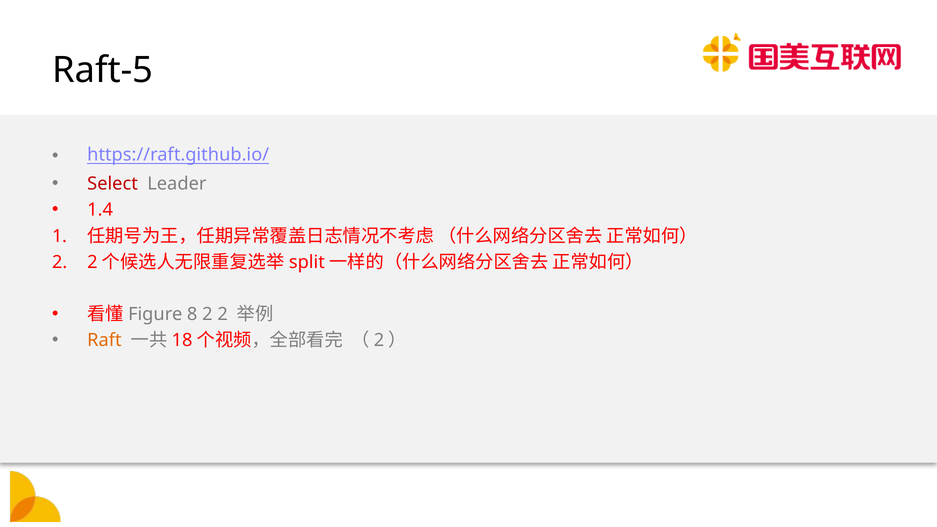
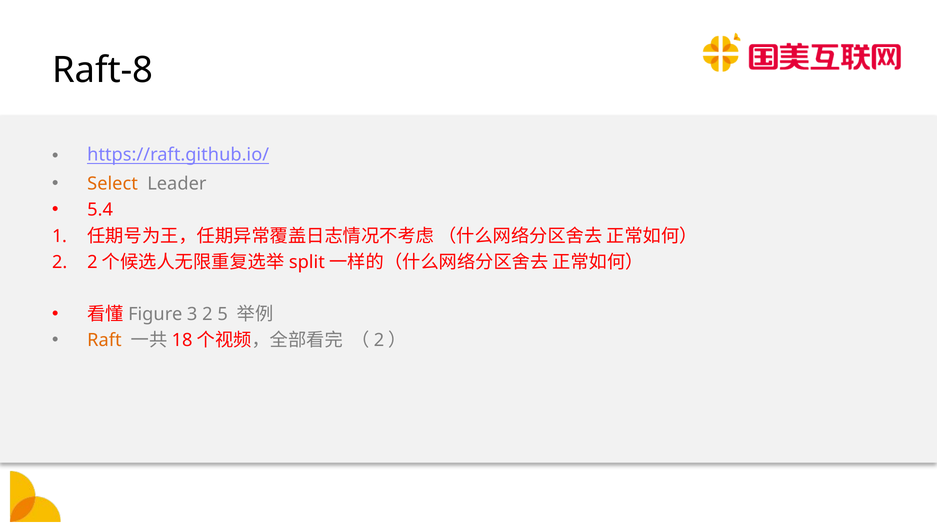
Raft-5: Raft-5 -> Raft-8 (103, 70)
Select colour: red -> orange (113, 184)
1.4: 1.4 -> 5.4 (100, 210)
8: 8 -> 3 (192, 314)
2 2: 2 -> 5 (223, 314)
